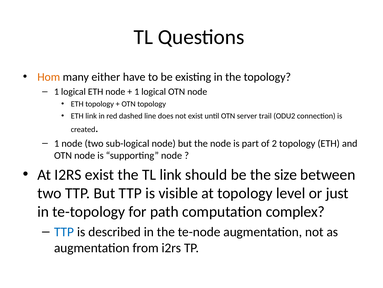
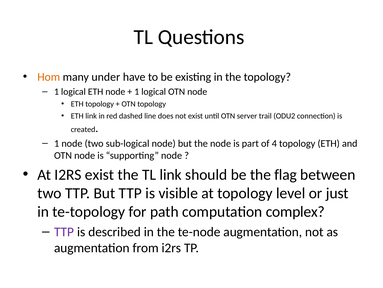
either: either -> under (106, 77)
2: 2 -> 4 (274, 143)
size: size -> flag (286, 174)
TTP colour: blue -> purple (64, 231)
